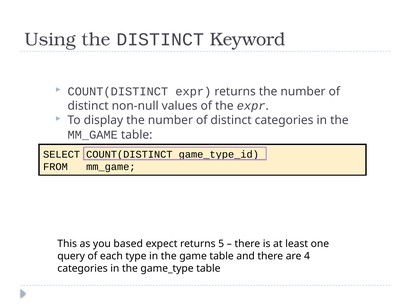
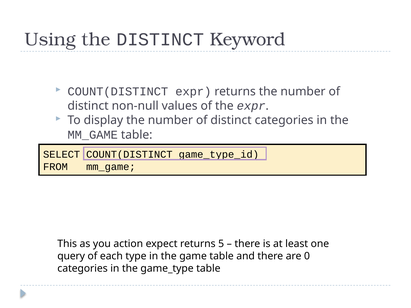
based: based -> action (128, 244)
4: 4 -> 0 (307, 256)
